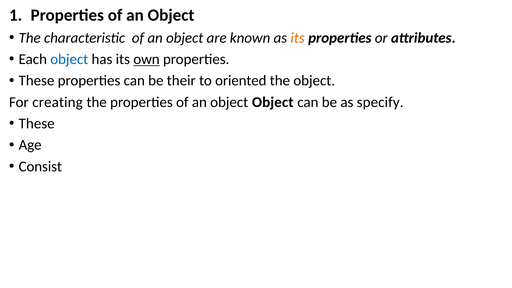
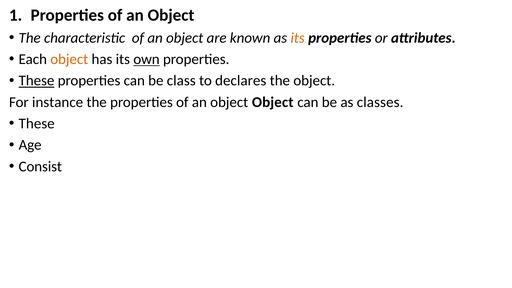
object colour: blue -> orange (69, 59)
These underline: none -> present (37, 81)
their: their -> class (181, 81)
oriented: oriented -> declares (241, 81)
creating: creating -> instance (58, 102)
specify: specify -> classes (380, 102)
